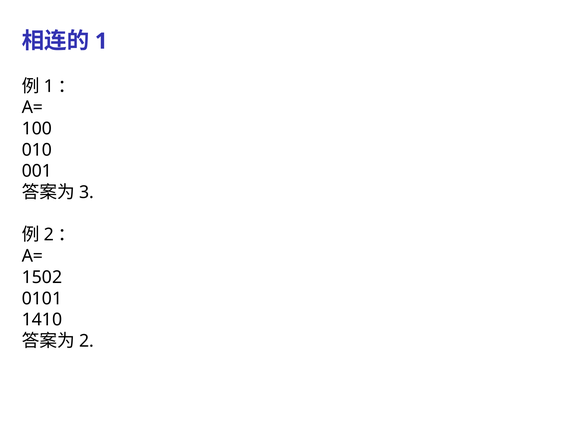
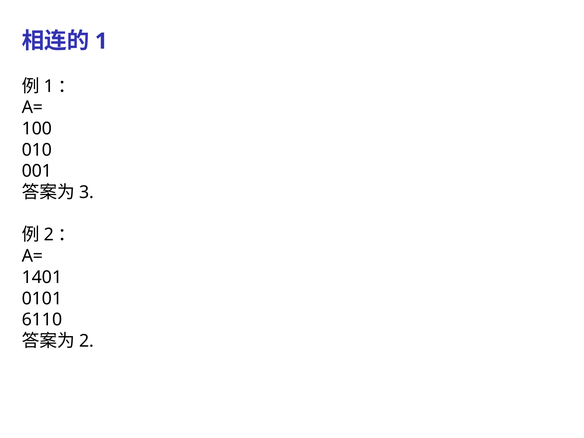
1502: 1502 -> 1401 (42, 278)
1410: 1410 -> 6110 (42, 320)
